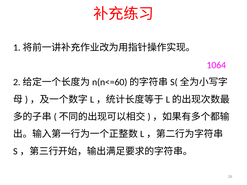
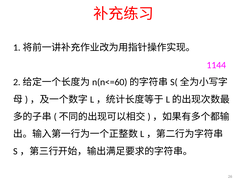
1064: 1064 -> 1144 (216, 65)
